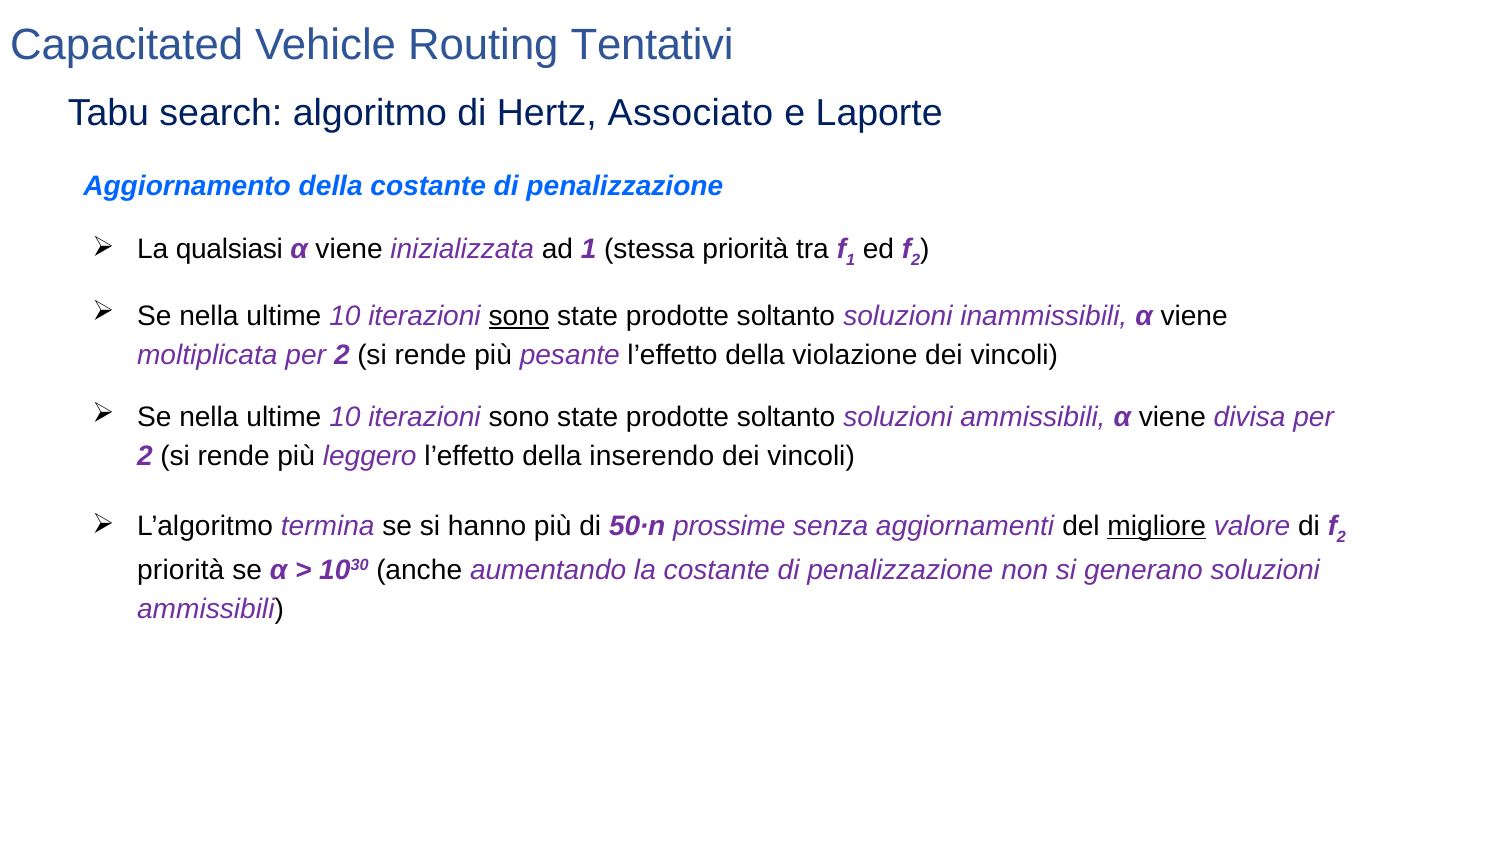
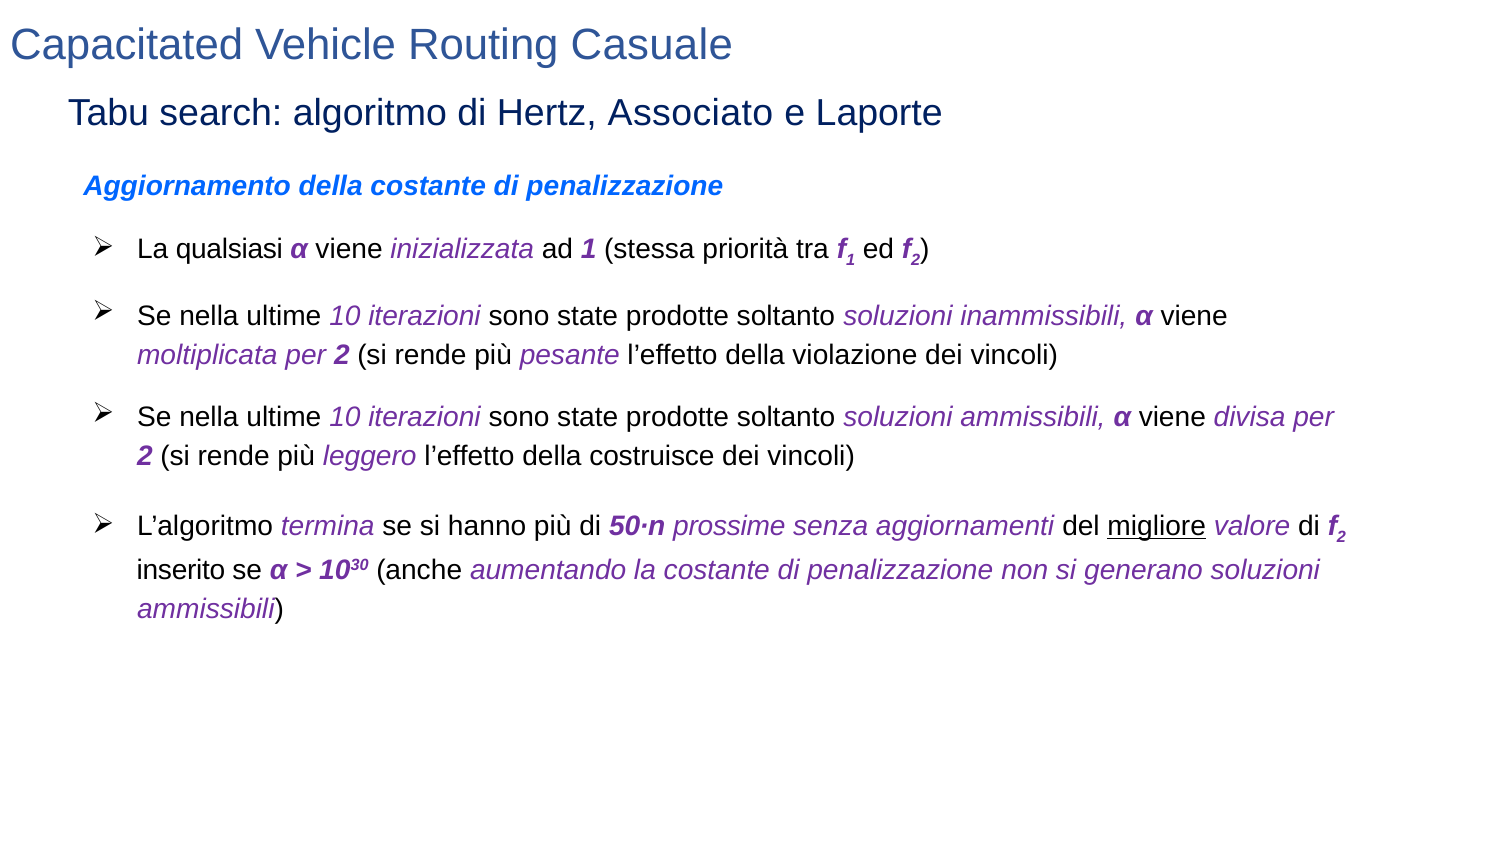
Tentativi: Tentativi -> Casuale (652, 45)
sono underline: present -> none (519, 316)
inserendo: inserendo -> costruisce (652, 457)
priorità: priorità -> inserito (181, 570)
